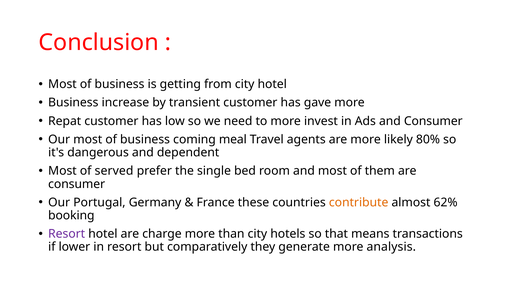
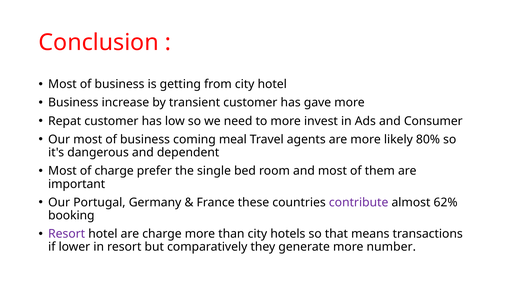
of served: served -> charge (114, 171)
consumer: consumer -> important (77, 184)
contribute colour: orange -> purple (359, 203)
analysis: analysis -> number (391, 247)
